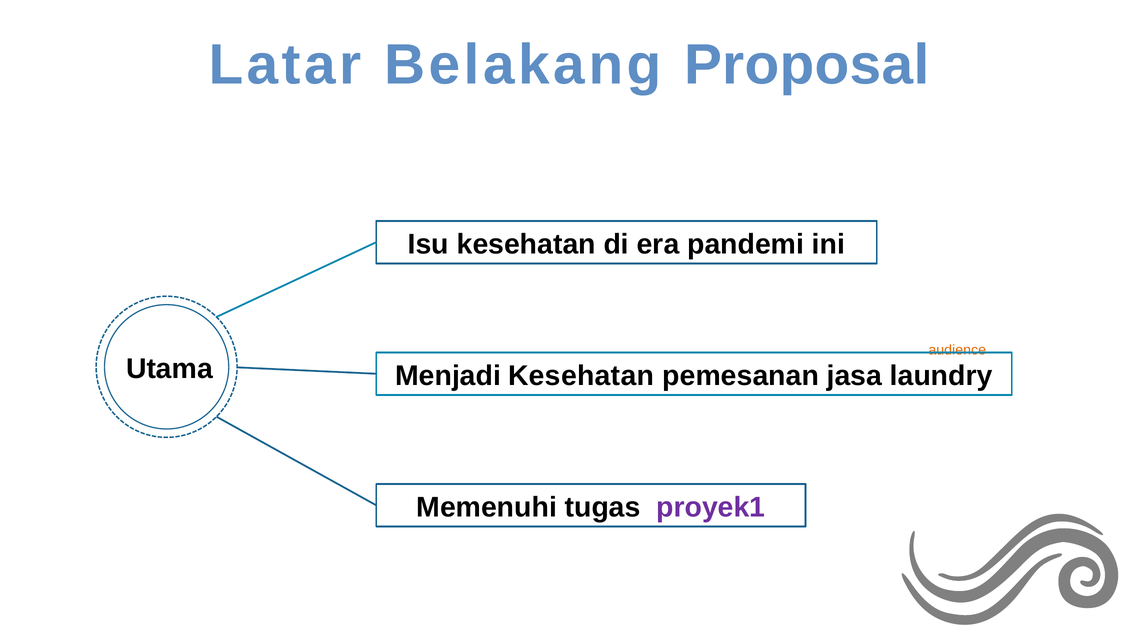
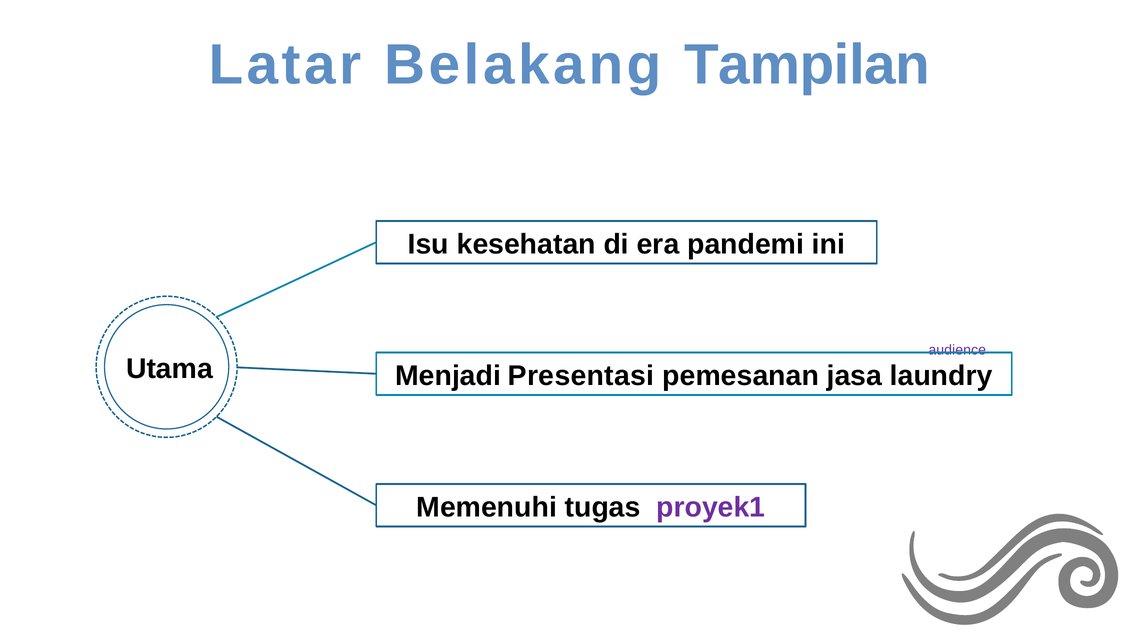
Proposal: Proposal -> Tampilan (807, 65)
audience colour: orange -> purple (957, 350)
Menjadi Kesehatan: Kesehatan -> Presentasi (581, 375)
